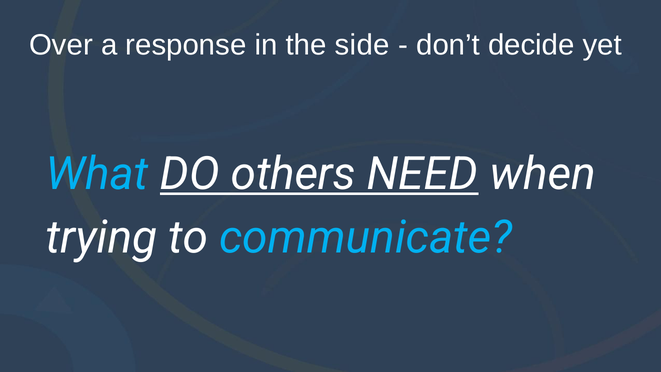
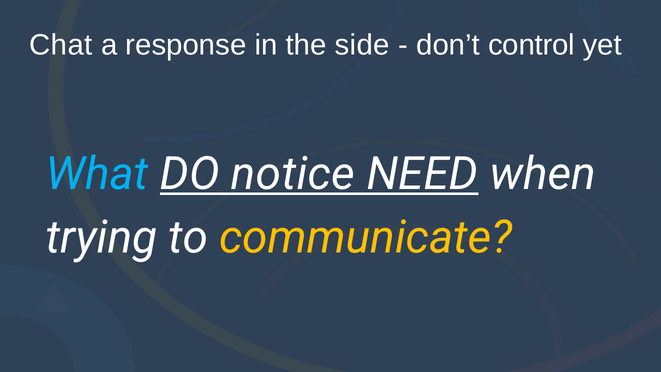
Over: Over -> Chat (61, 45)
decide: decide -> control (531, 45)
others: others -> notice (293, 174)
communicate colour: light blue -> yellow (366, 237)
